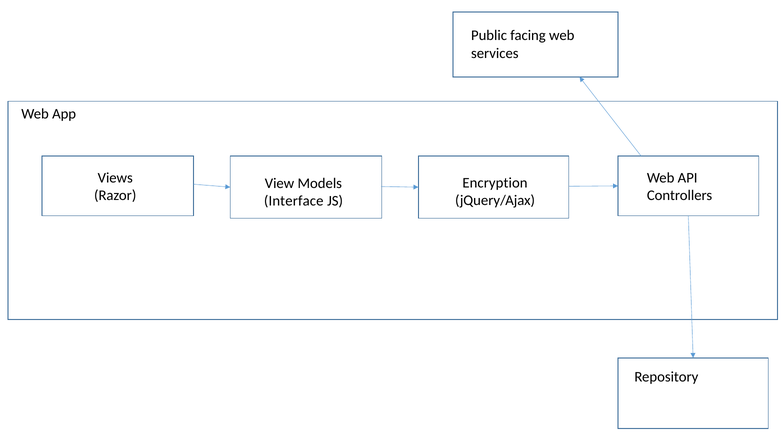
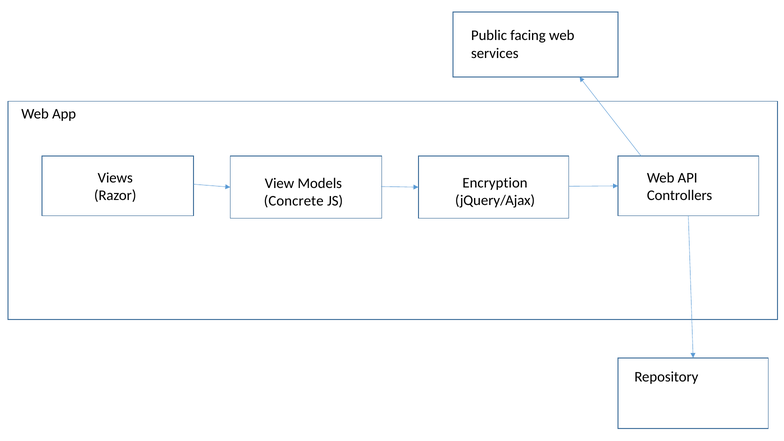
Interface: Interface -> Concrete (294, 201)
